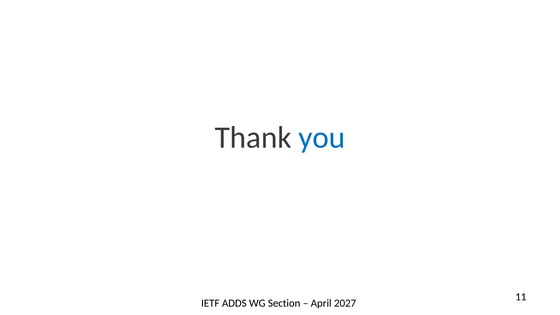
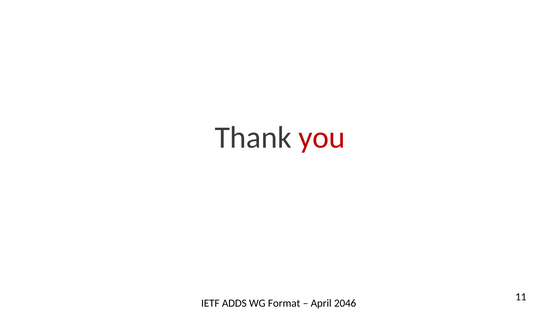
you colour: blue -> red (322, 137)
Section: Section -> Format (284, 303)
2027: 2027 -> 2046 (345, 303)
